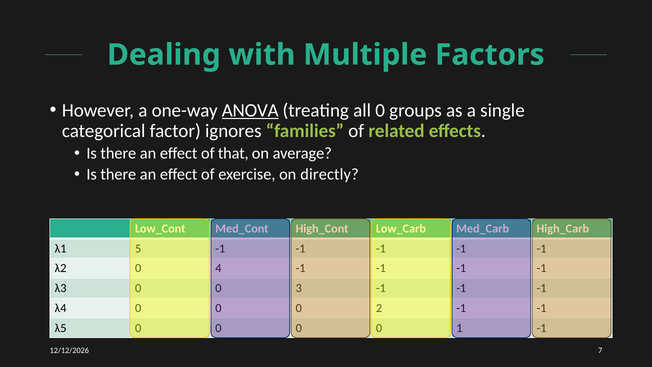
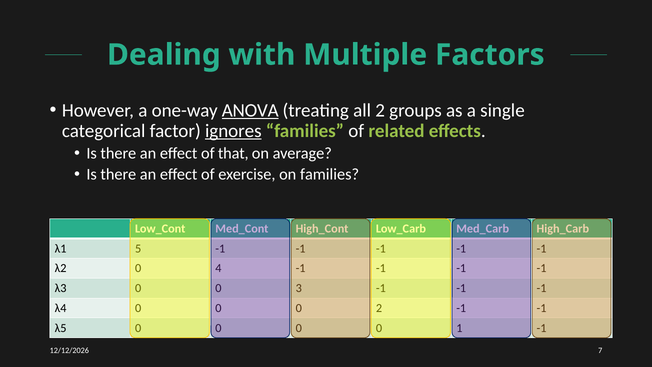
all 0: 0 -> 2 (380, 110)
ignores underline: none -> present (233, 131)
on directly: directly -> families (330, 174)
